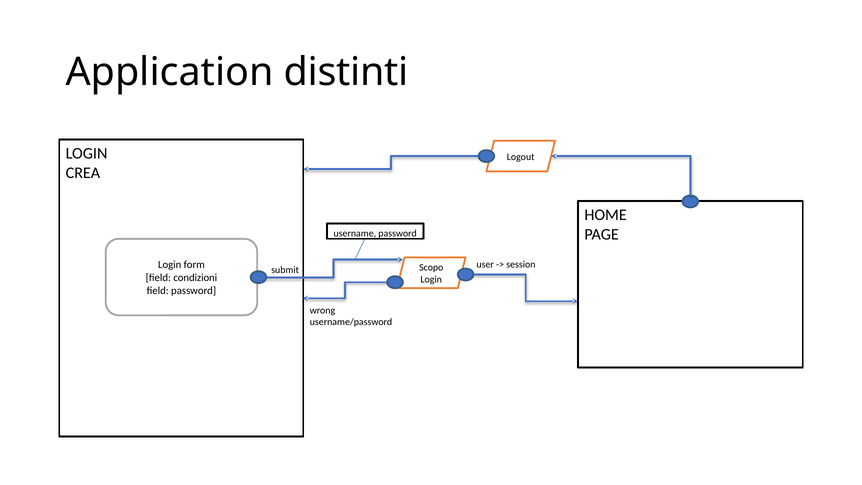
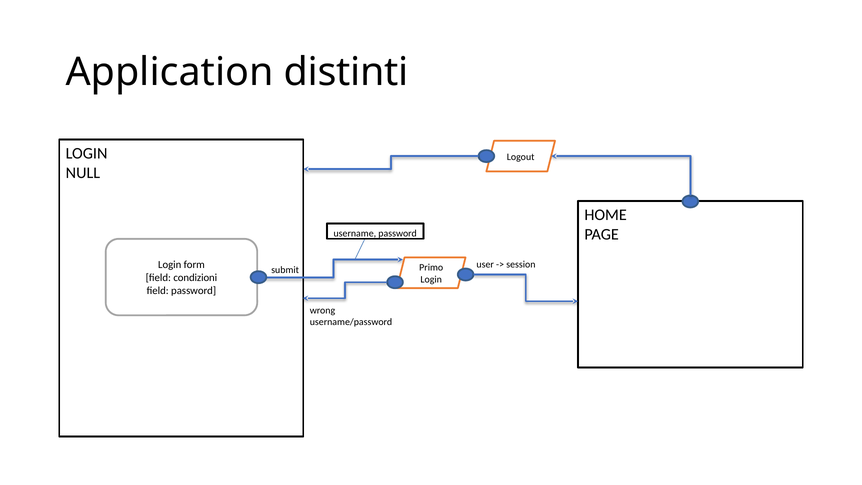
CREA: CREA -> NULL (83, 173)
Scopo: Scopo -> Primo (431, 267)
